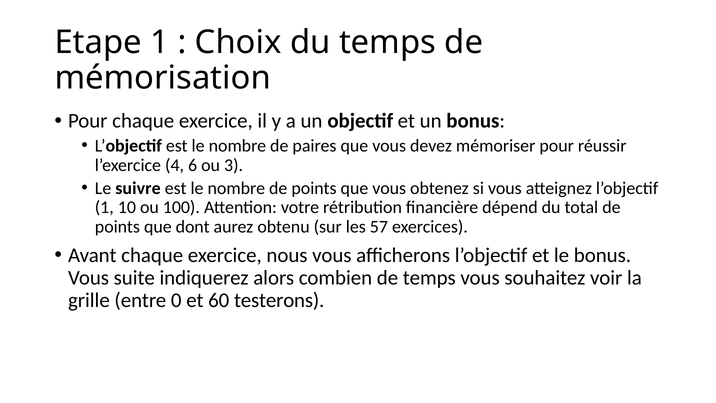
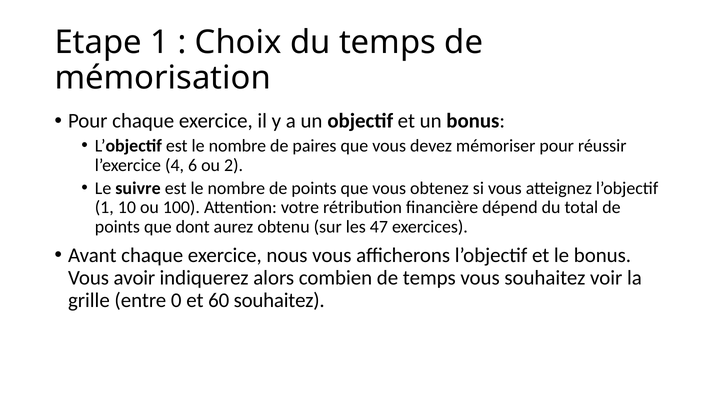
3: 3 -> 2 (234, 165)
57: 57 -> 47 (379, 227)
suite: suite -> avoir (134, 278)
60 testerons: testerons -> souhaitez (279, 300)
